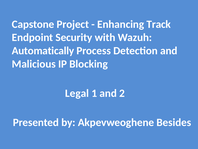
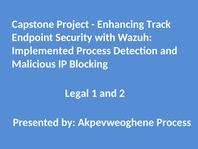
Automatically: Automatically -> Implemented (43, 51)
Akpevweoghene Besides: Besides -> Process (174, 122)
